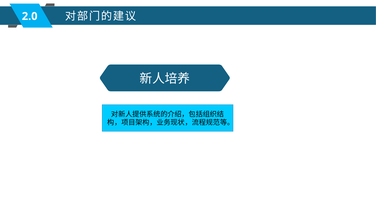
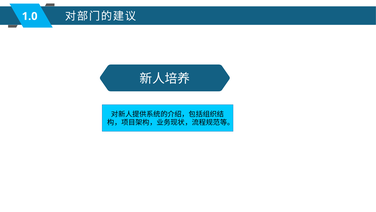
2.0: 2.0 -> 1.0 (30, 16)
